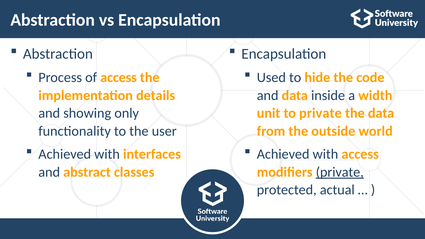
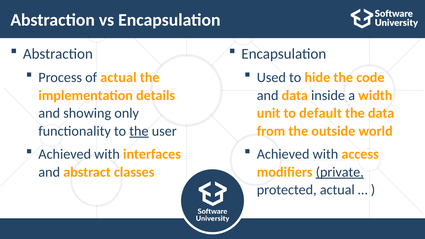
of access: access -> actual (118, 78)
to private: private -> default (320, 113)
the underline: none -> present (139, 131)
